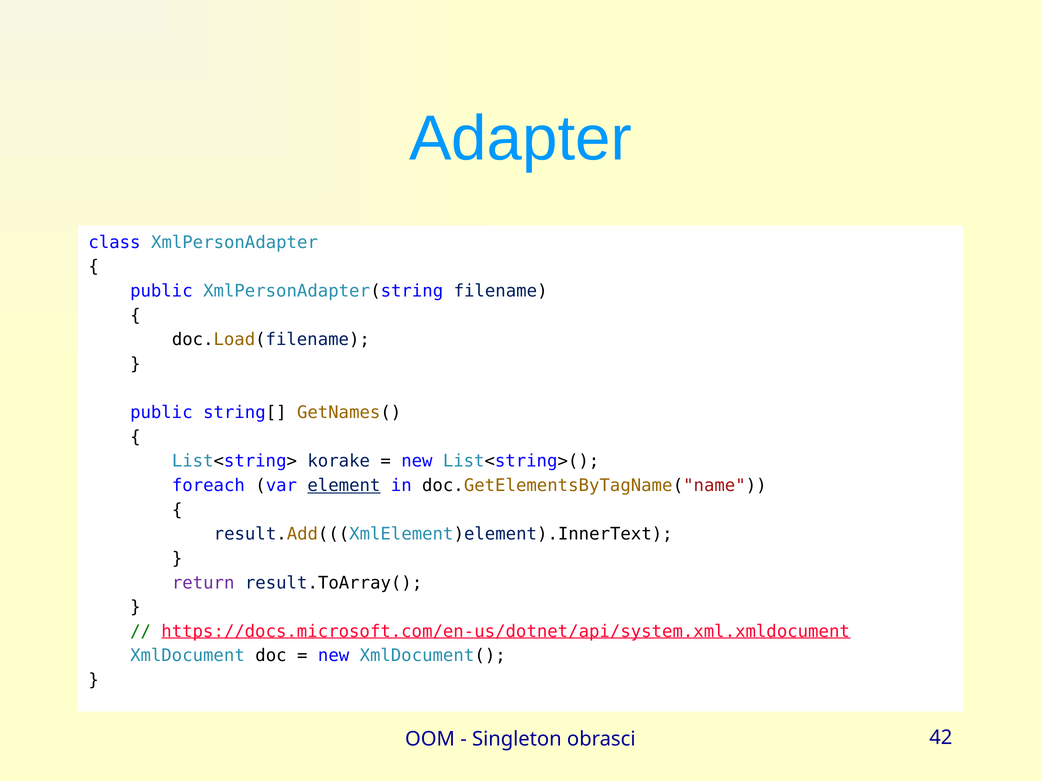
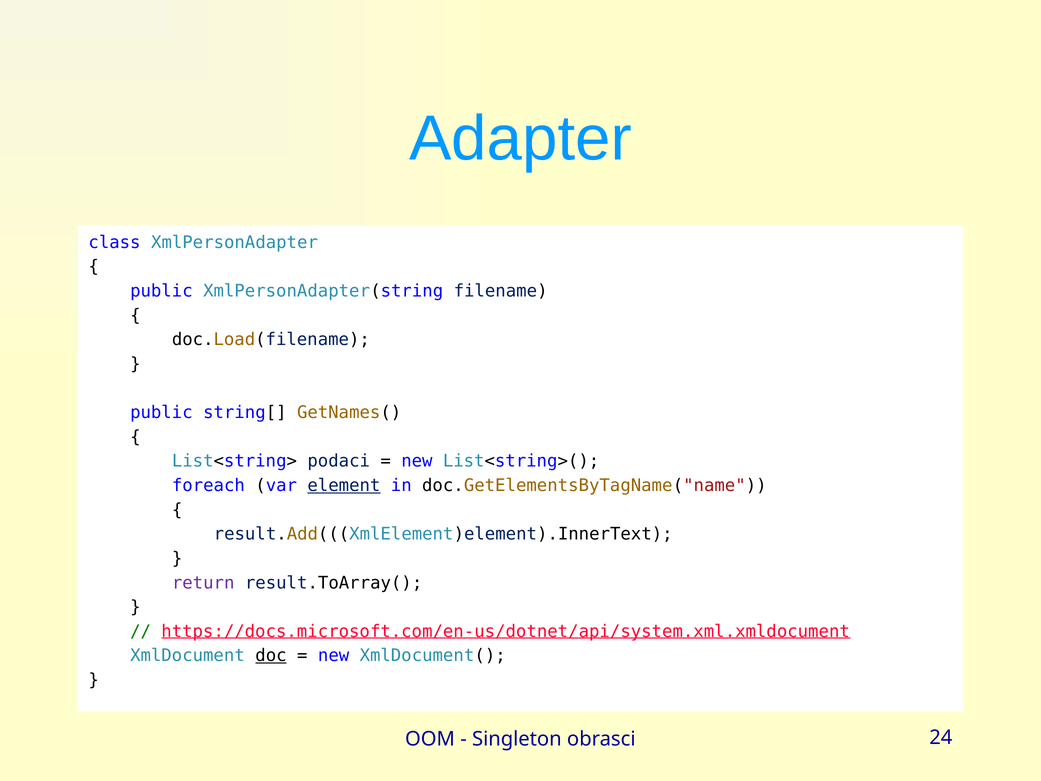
korake: korake -> podaci (339, 461)
doc underline: none -> present (271, 656)
42: 42 -> 24 (941, 737)
